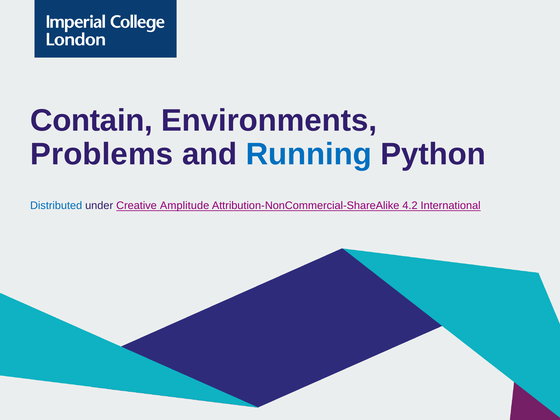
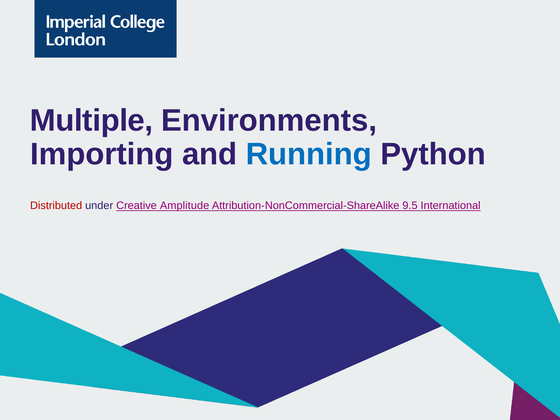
Contain: Contain -> Multiple (92, 120)
Problems: Problems -> Importing (102, 154)
Distributed colour: blue -> red (56, 206)
4.2: 4.2 -> 9.5 (410, 206)
